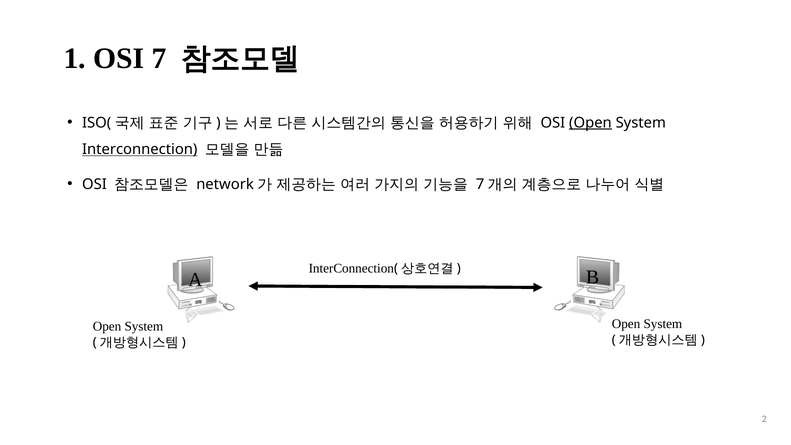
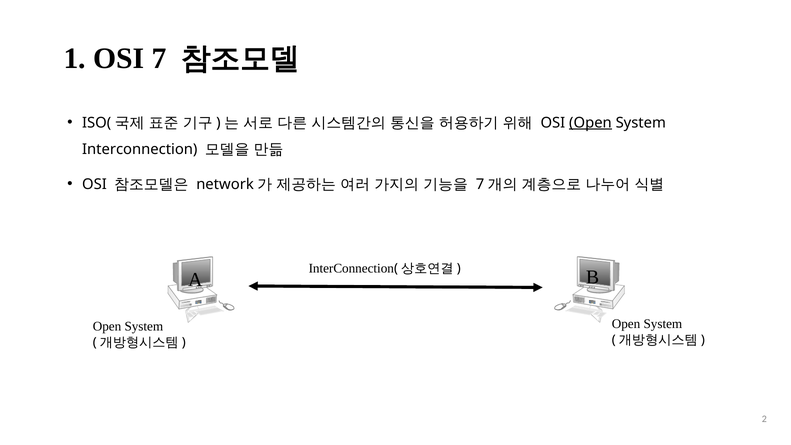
Interconnection underline: present -> none (140, 149)
